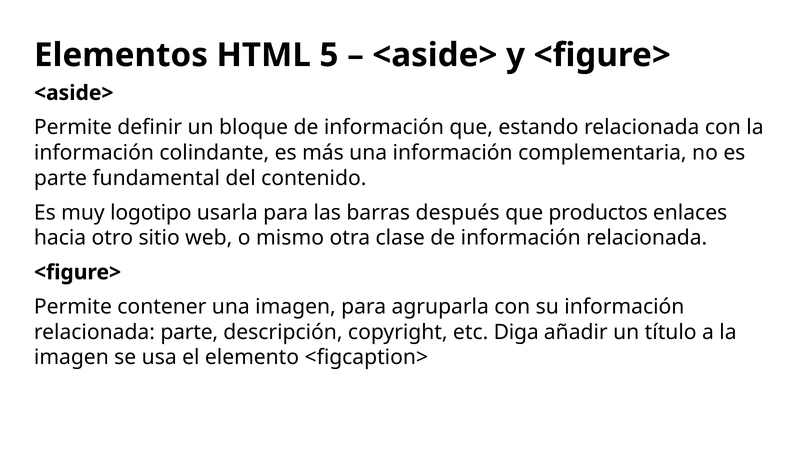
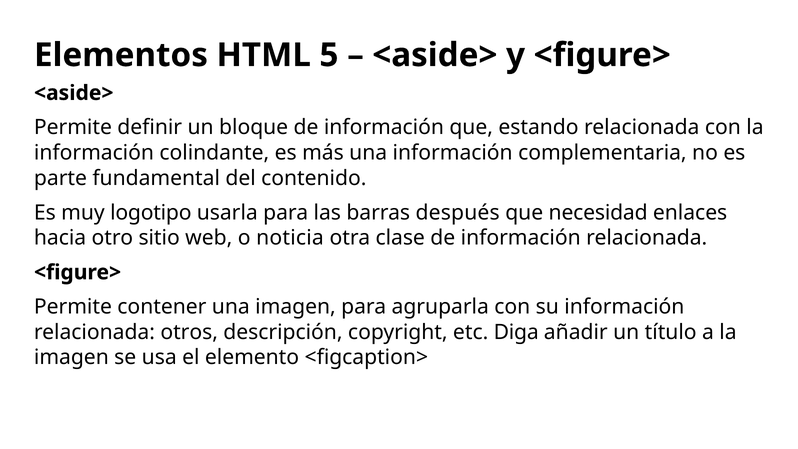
productos: productos -> necesidad (598, 212)
mismo: mismo -> noticia (290, 238)
relacionada parte: parte -> otros (189, 332)
